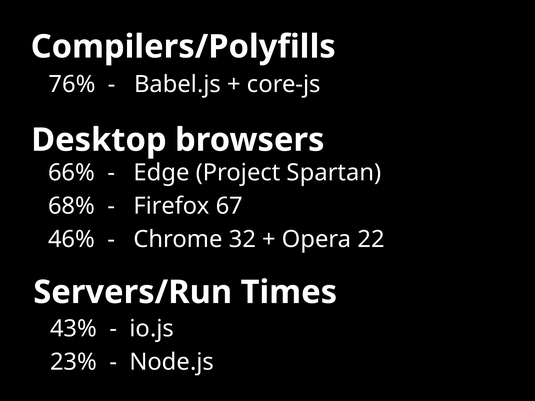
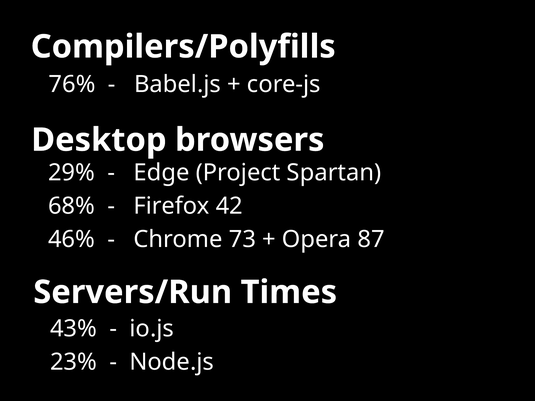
66%: 66% -> 29% (71, 173)
67: 67 -> 42 (229, 206)
32: 32 -> 73 (242, 240)
22: 22 -> 87 (371, 240)
